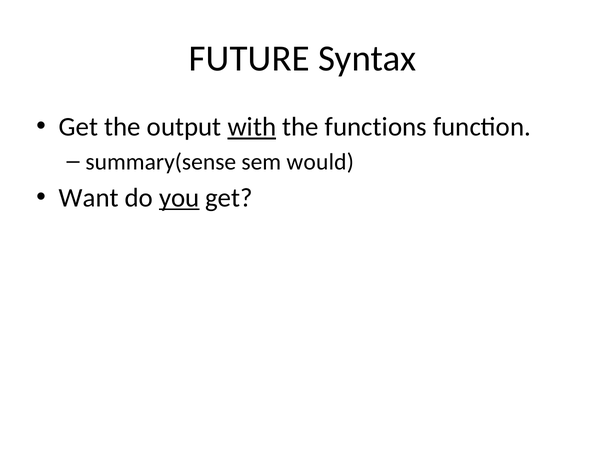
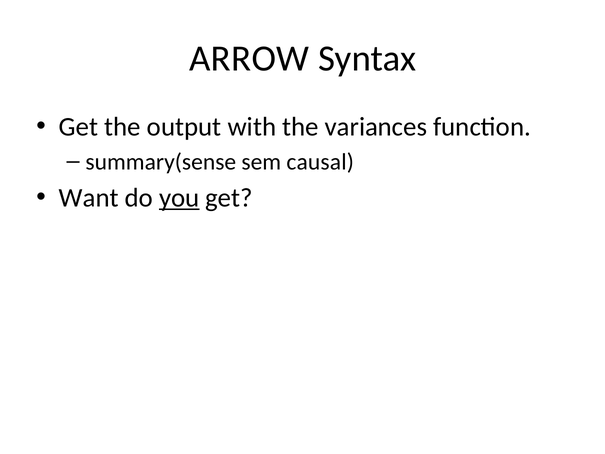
FUTURE: FUTURE -> ARROW (249, 59)
with underline: present -> none (252, 127)
functions: functions -> variances (376, 127)
would: would -> causal (320, 162)
